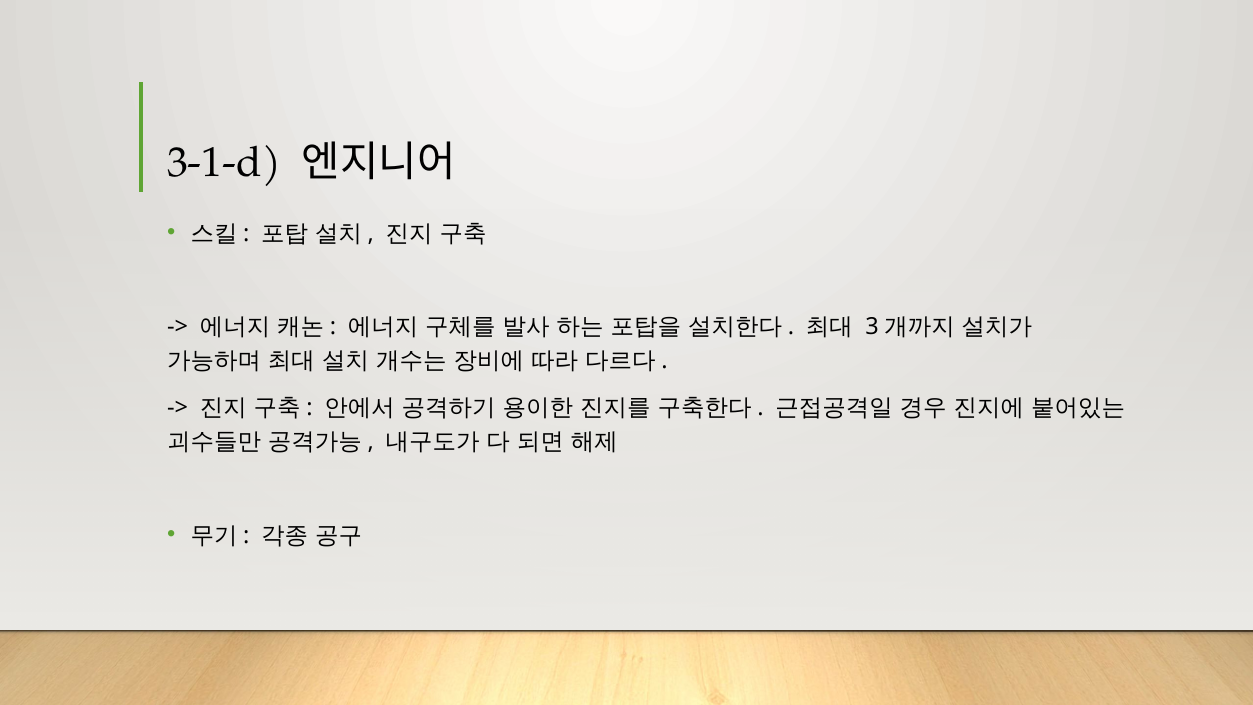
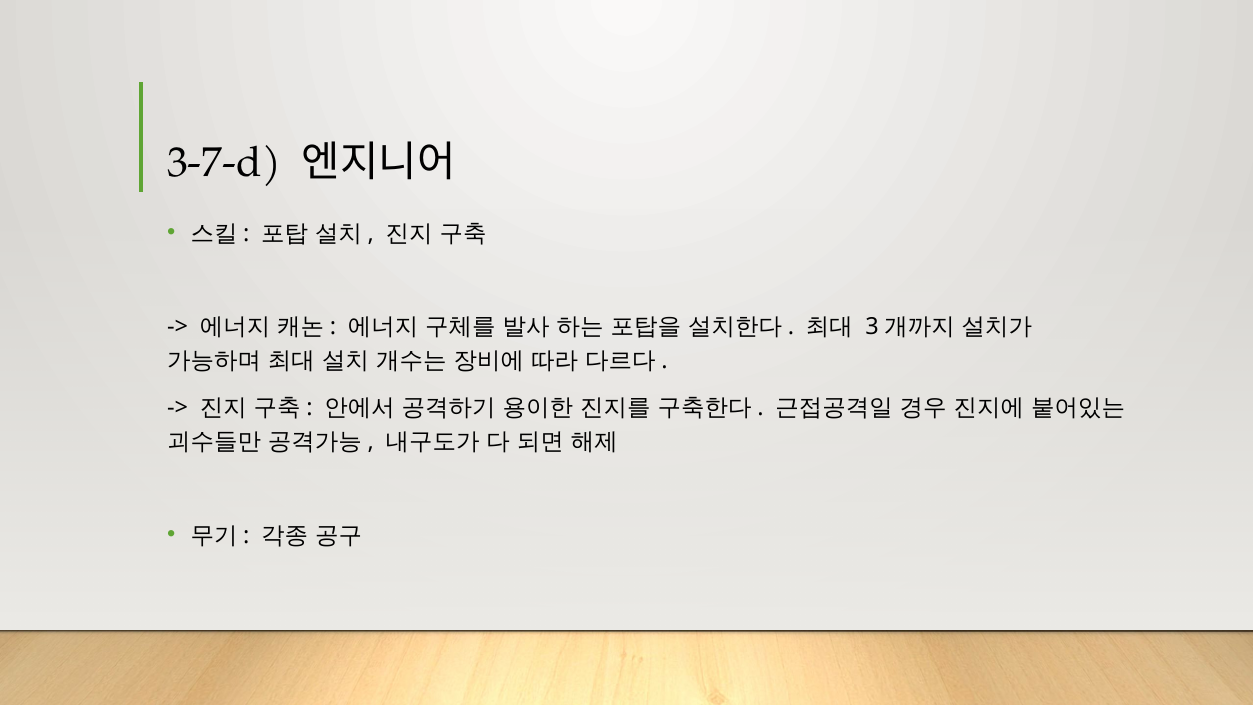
3-1-d: 3-1-d -> 3-7-d (224, 163)
